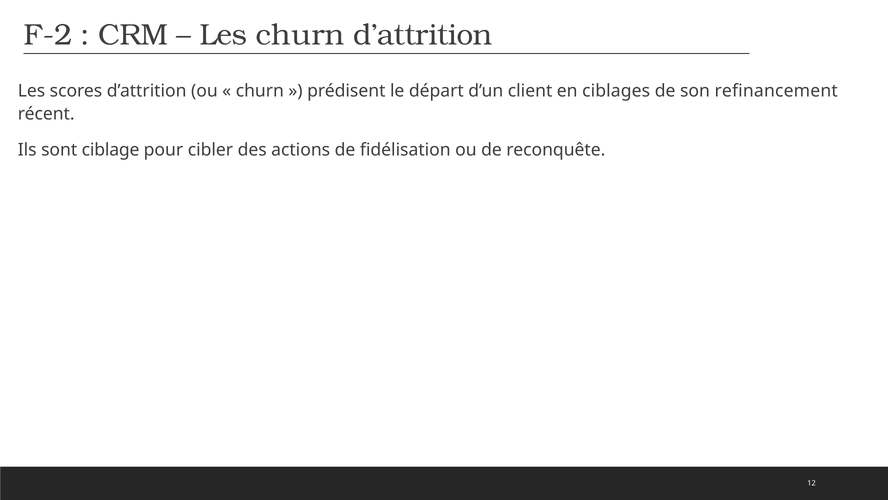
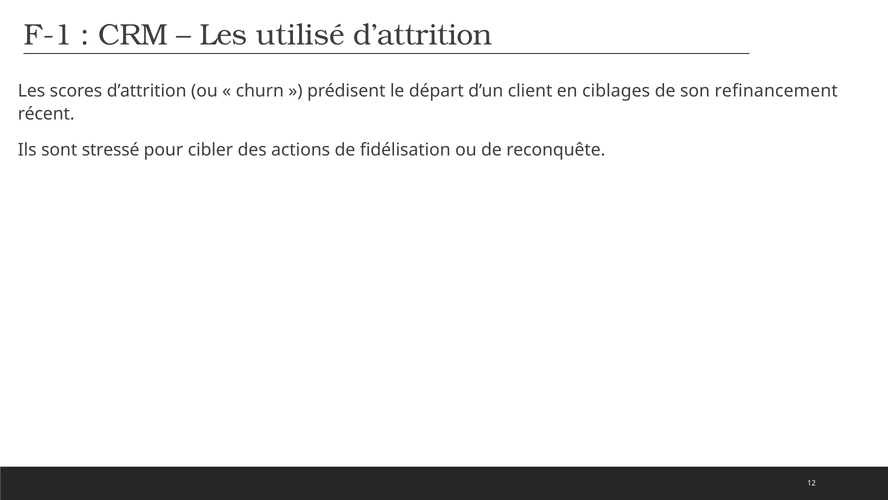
F-2: F-2 -> F-1 (48, 35)
Les churn: churn -> utilisé (300, 35)
ciblage: ciblage -> stressé (111, 150)
